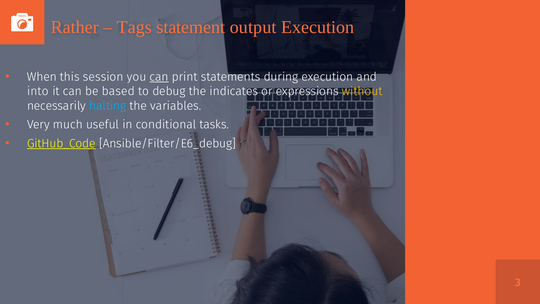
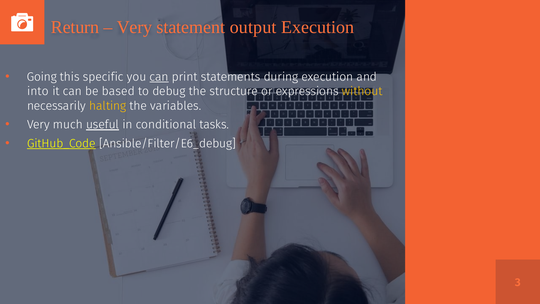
Rather: Rather -> Return (75, 27)
Tags: Tags -> Very (134, 27)
When: When -> Going (42, 77)
session: session -> specific (103, 77)
indicates: indicates -> structure (234, 91)
halting colour: light blue -> yellow (108, 106)
useful underline: none -> present (103, 125)
